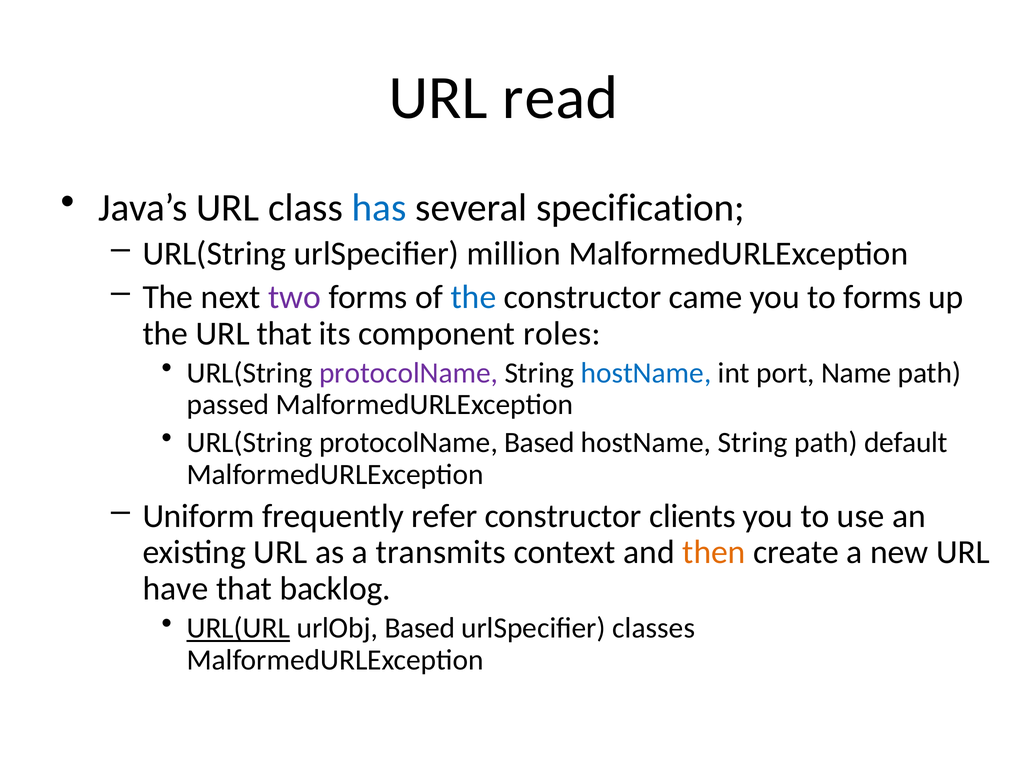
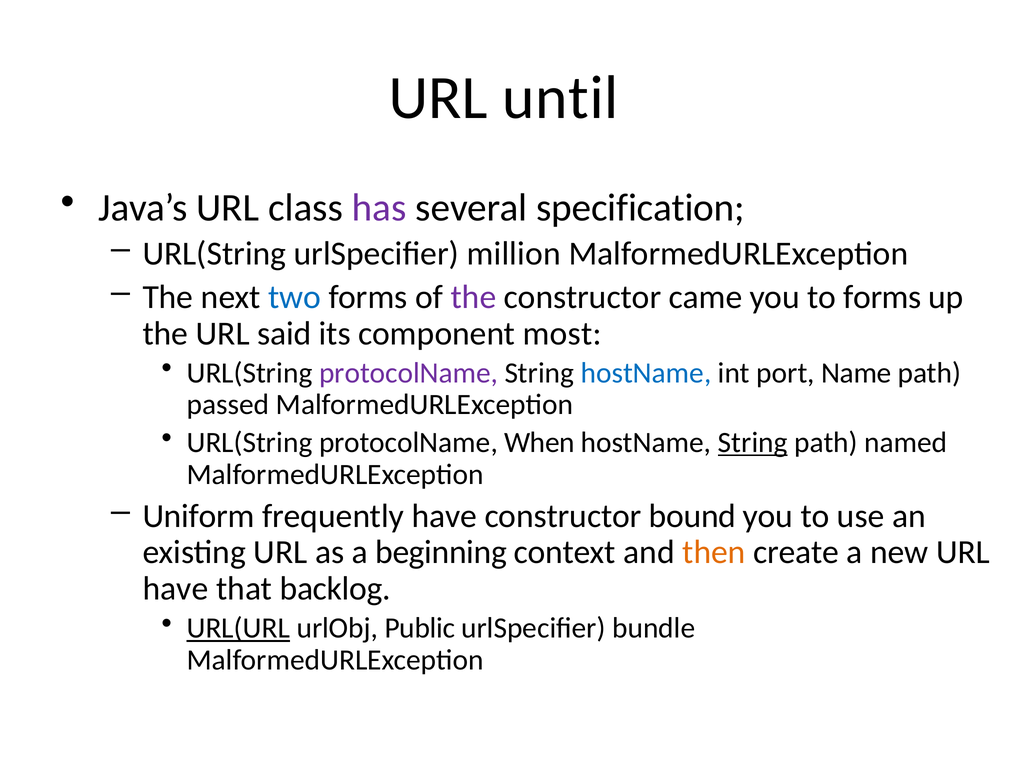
read: read -> until (560, 98)
has colour: blue -> purple (379, 208)
two colour: purple -> blue (295, 297)
the colour: blue -> purple (474, 297)
URL that: that -> said (284, 333)
roles: roles -> most (562, 333)
protocolName Based: Based -> When (539, 442)
String underline: none -> present (753, 442)
default: default -> named (906, 442)
frequently refer: refer -> have (444, 516)
clients: clients -> bound (692, 516)
transmits: transmits -> beginning (441, 552)
urlObj Based: Based -> Public (420, 628)
classes: classes -> bundle (654, 628)
